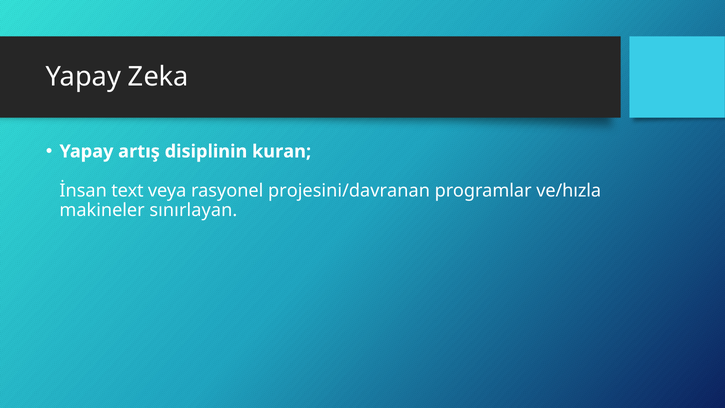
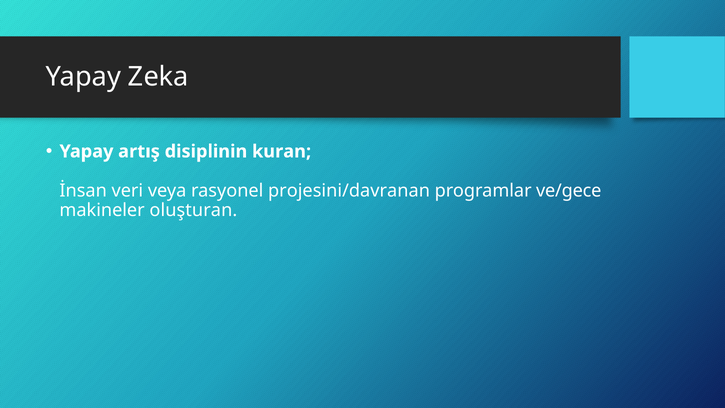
text: text -> veri (127, 190)
ve/hızla: ve/hızla -> ve/gece (569, 190)
sınırlayan: sınırlayan -> oluşturan (193, 210)
